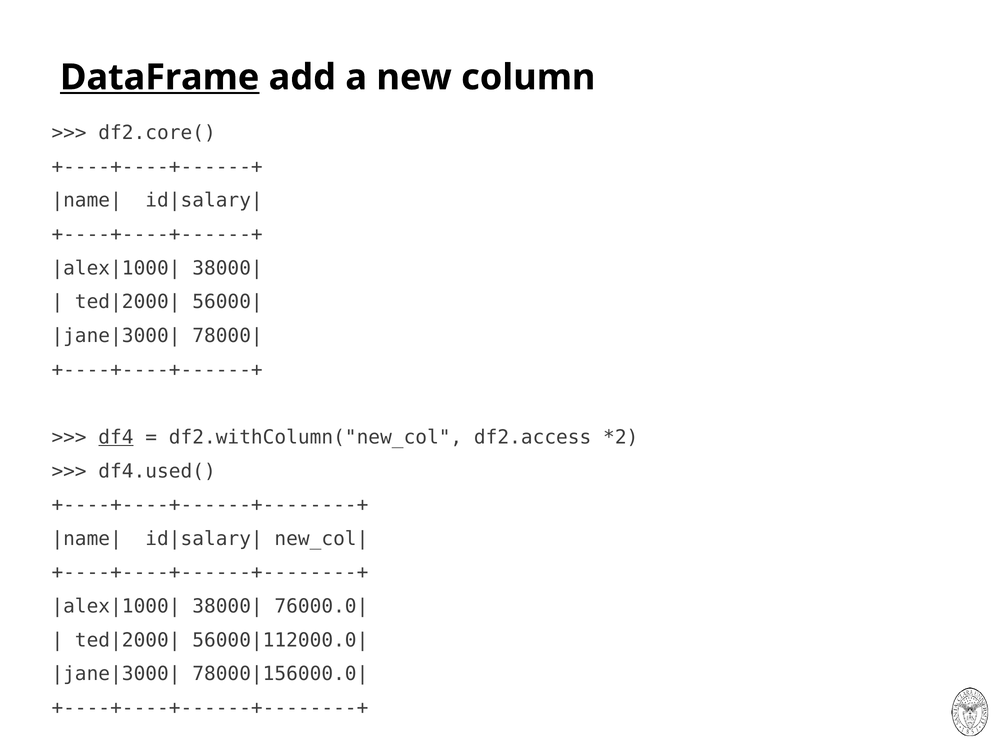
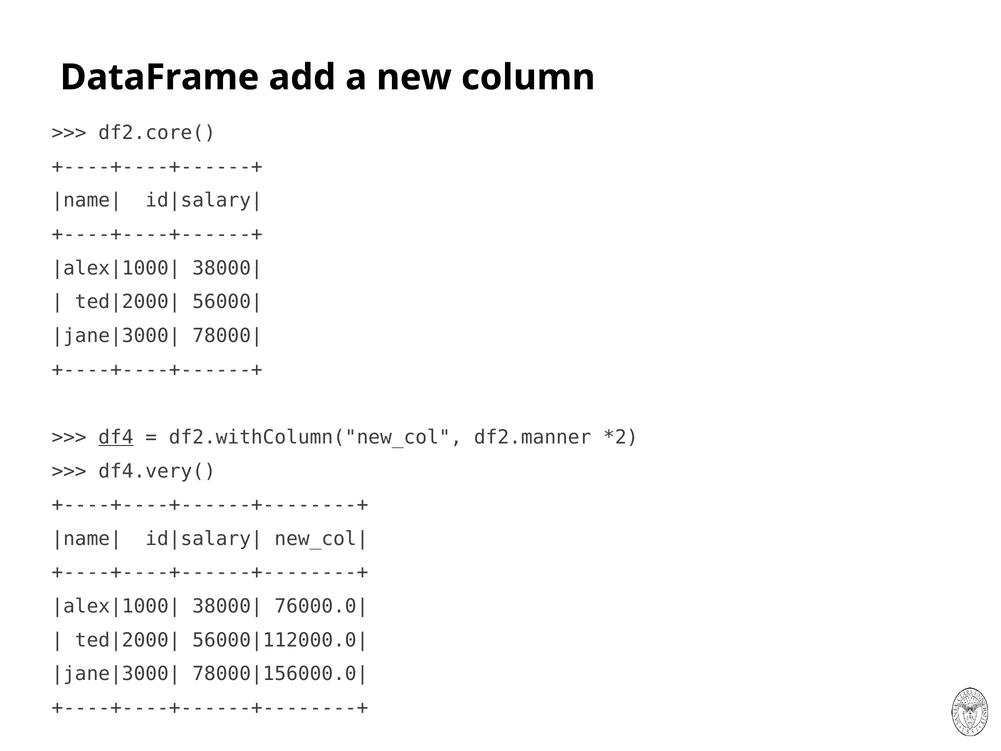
DataFrame underline: present -> none (160, 77)
df2.access: df2.access -> df2.manner (533, 437)
df4.used(: df4.used( -> df4.very( (157, 471)
